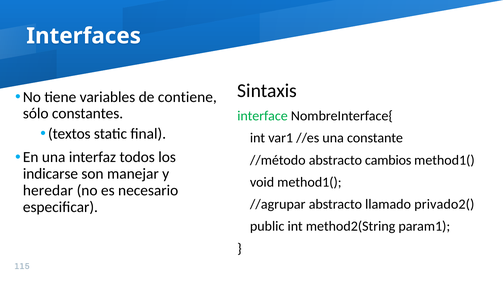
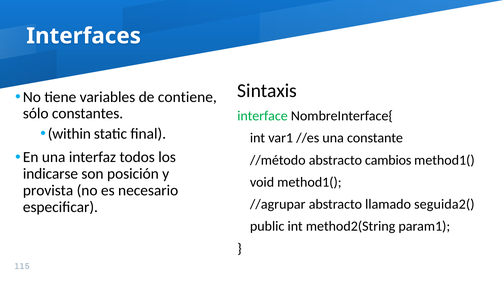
textos: textos -> within (69, 134)
manejar: manejar -> posición (133, 174)
heredar: heredar -> provista (48, 191)
privado2(: privado2( -> seguida2( (444, 205)
